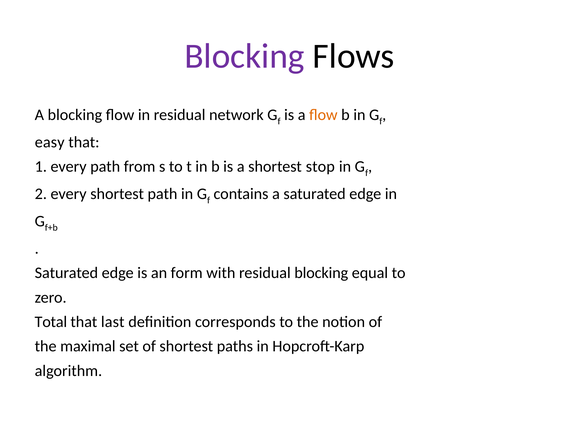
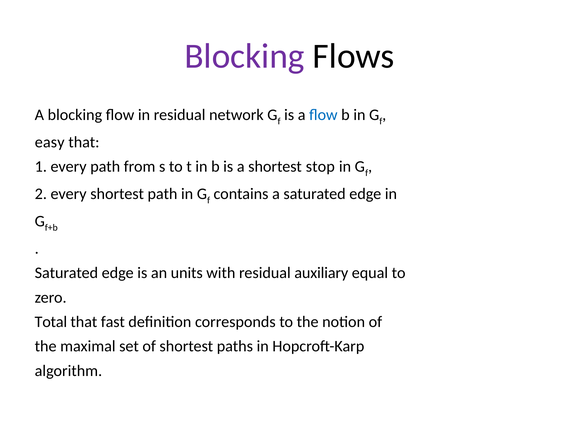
ﬂow colour: orange -> blue (323, 115)
form: form -> units (187, 273)
residual blocking: blocking -> auxiliary (321, 273)
last: last -> fast (113, 322)
